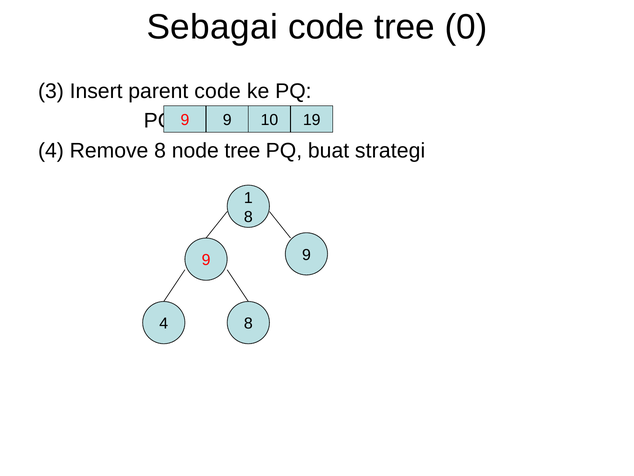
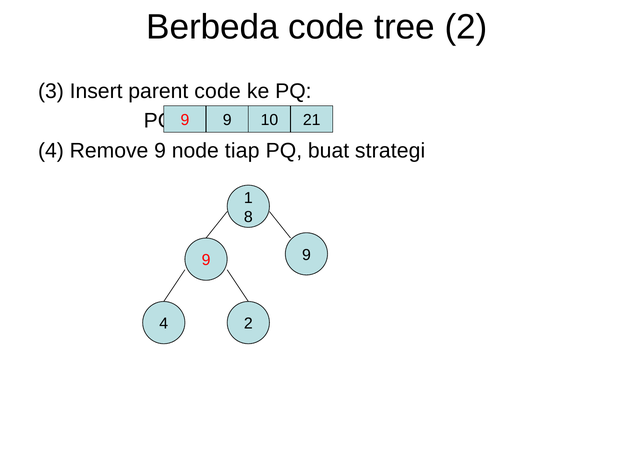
Sebagai: Sebagai -> Berbeda (212, 27)
tree 0: 0 -> 2 (466, 27)
19: 19 -> 21 (312, 120)
Remove 8: 8 -> 9 (160, 150)
node tree: tree -> tiap (242, 150)
4 8: 8 -> 2 (248, 323)
